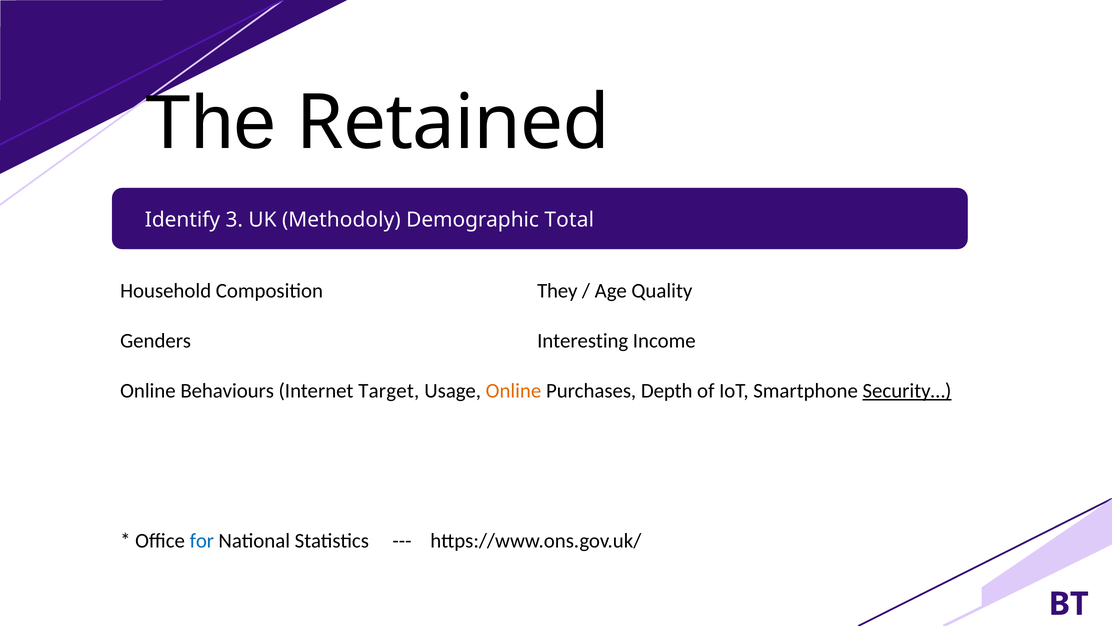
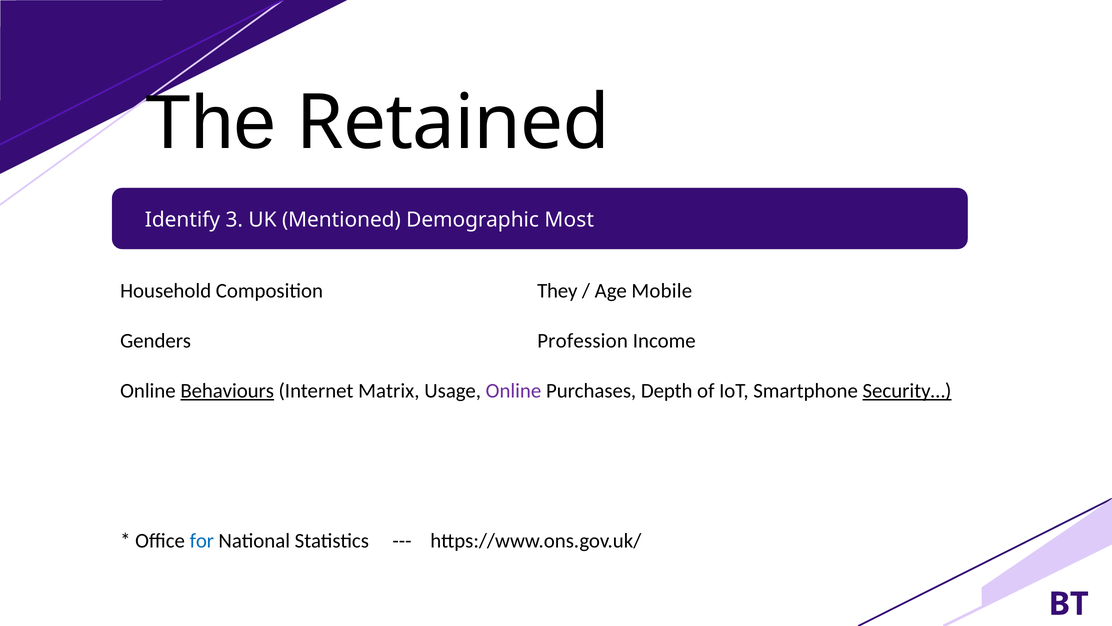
Methodoly: Methodoly -> Mentioned (341, 220)
Total: Total -> Most (569, 220)
Quality: Quality -> Mobile (662, 290)
Interesting: Interesting -> Profession (583, 340)
Behaviours underline: none -> present (227, 390)
Target: Target -> Matrix (389, 390)
Online colour: orange -> purple (513, 390)
